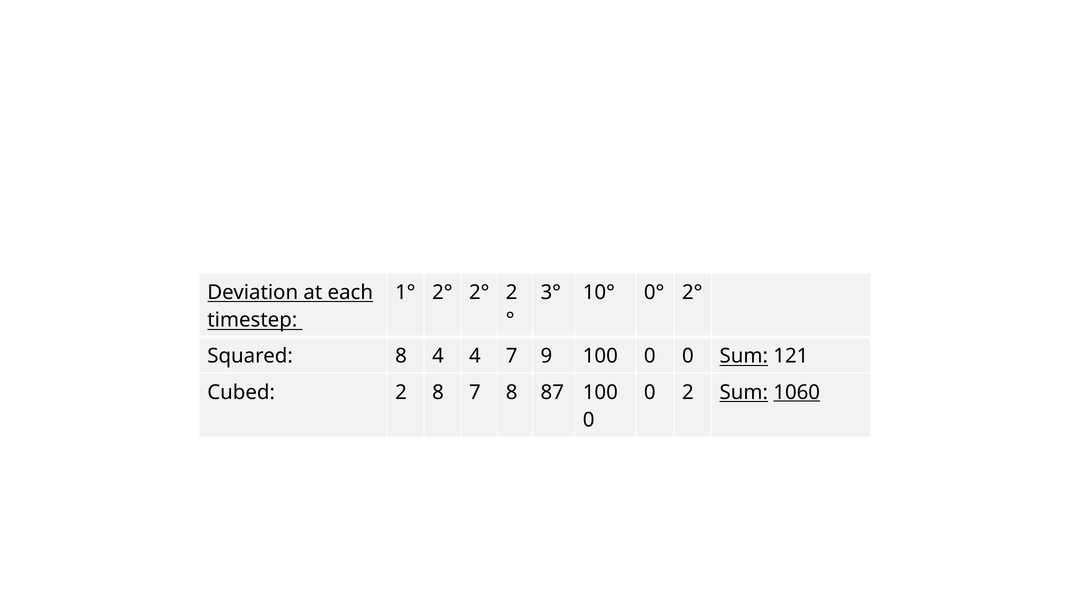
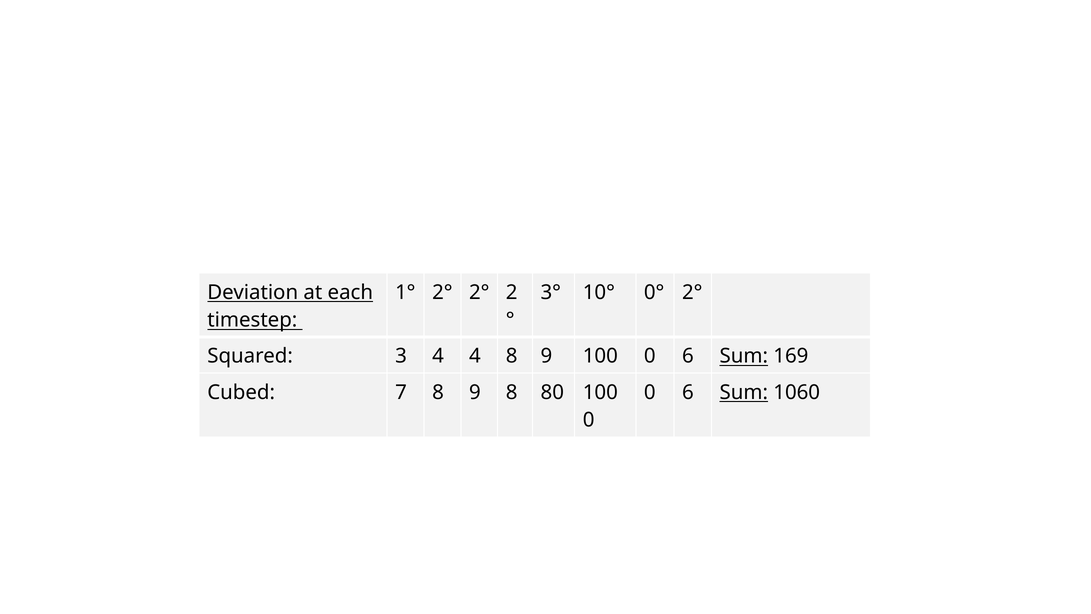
Squared 8: 8 -> 3 (401, 356)
4 7: 7 -> 8 (512, 356)
9 100 0 0: 0 -> 6 (688, 356)
121: 121 -> 169 (791, 356)
Cubed 2: 2 -> 7 (401, 392)
7: 7 -> 9 (475, 392)
87: 87 -> 80 (552, 392)
2: 2 -> 6 (688, 392)
1060 underline: present -> none (797, 392)
